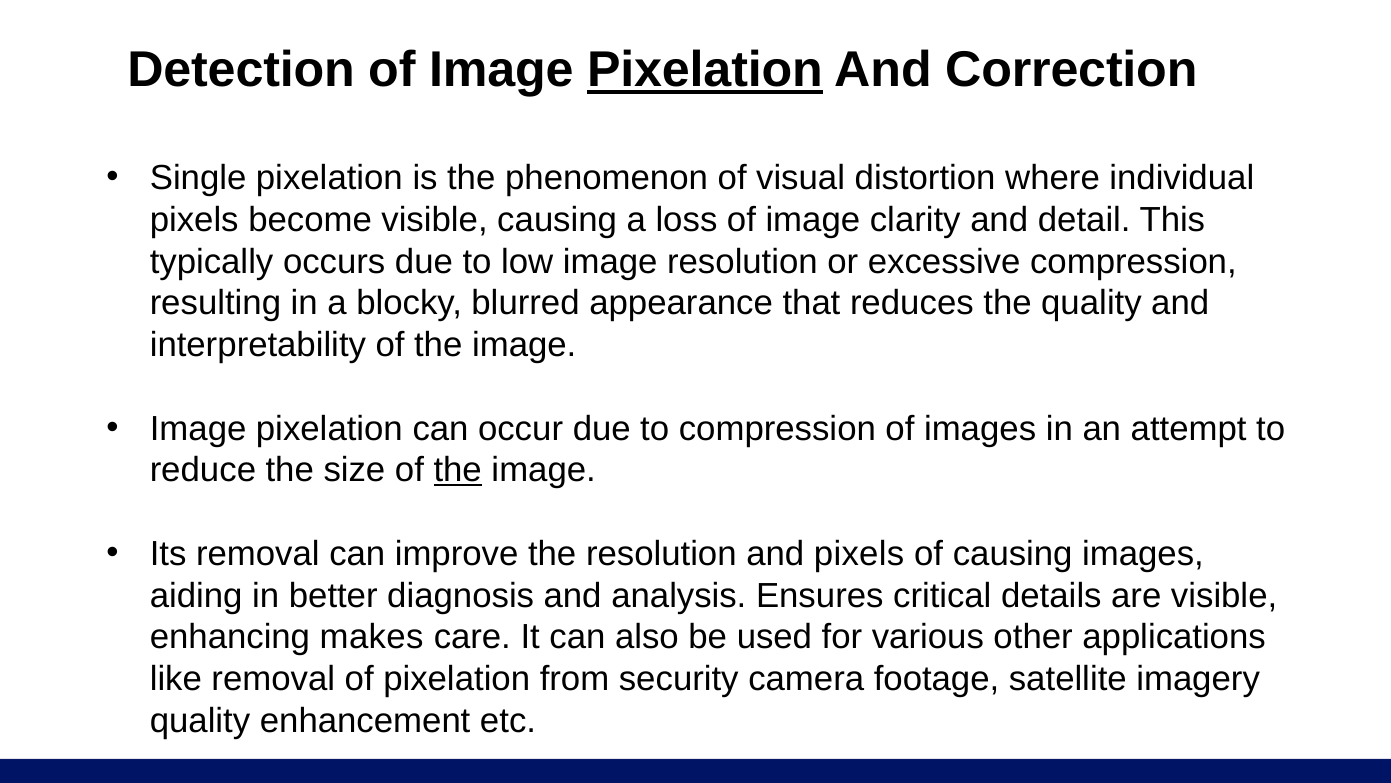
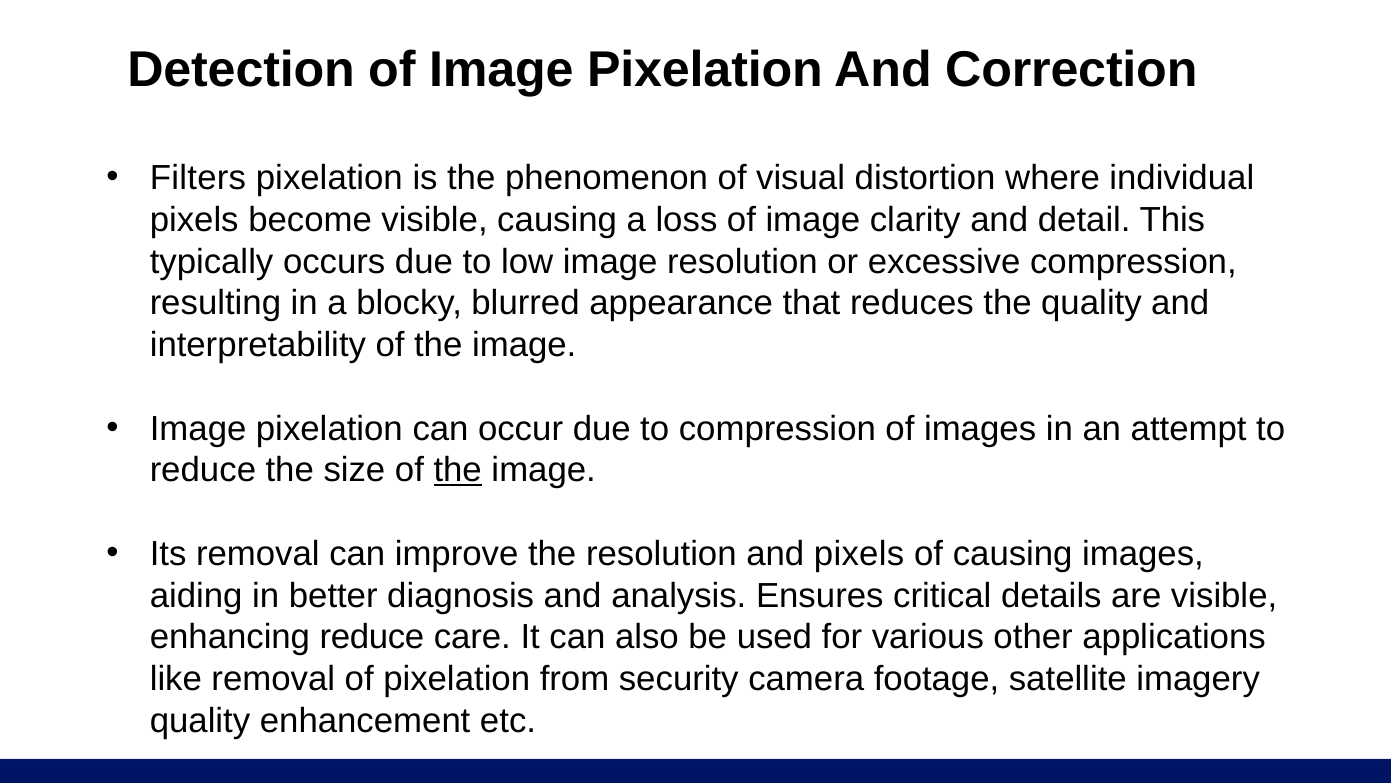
Pixelation underline: present -> none (705, 70)
Single: Single -> Filters (198, 178)
enhancing makes: makes -> reduce (372, 637)
